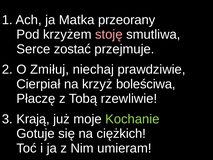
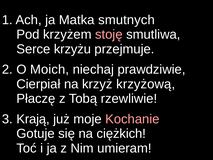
przeorany: przeorany -> smutnych (127, 20)
zostać: zostać -> krzyżu (72, 49)
Zmiłuj: Zmiłuj -> Moich (50, 69)
boleściwa: boleściwa -> krzyżową (146, 84)
Kochanie colour: light green -> pink (132, 119)
